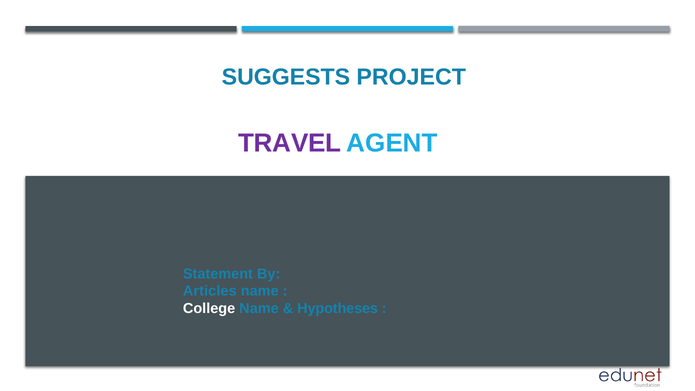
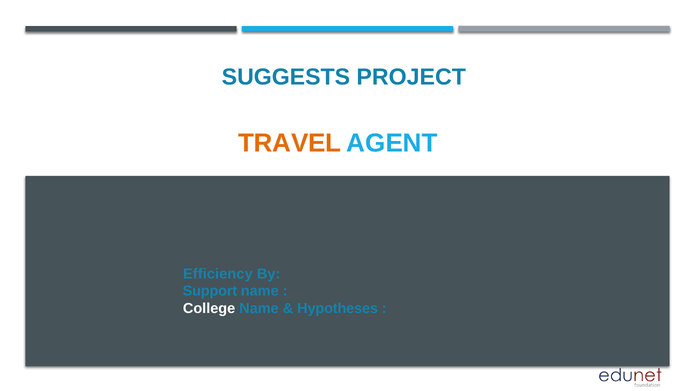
TRAVEL colour: purple -> orange (290, 143)
Statement: Statement -> Efficiency (218, 274)
Articles: Articles -> Support (210, 291)
